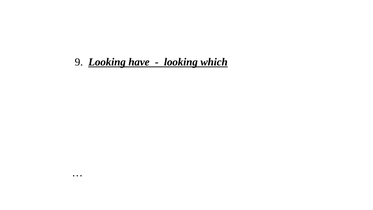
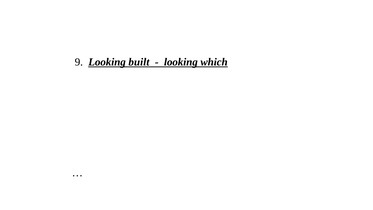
have: have -> built (139, 62)
